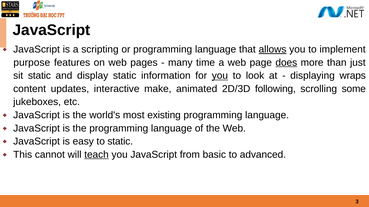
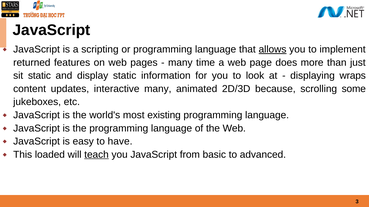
purpose: purpose -> returned (32, 63)
does underline: present -> none (286, 63)
you underline: present -> none (220, 76)
interactive make: make -> many (158, 89)
following: following -> because (275, 89)
to static: static -> have (120, 142)
cannot: cannot -> loaded (50, 155)
